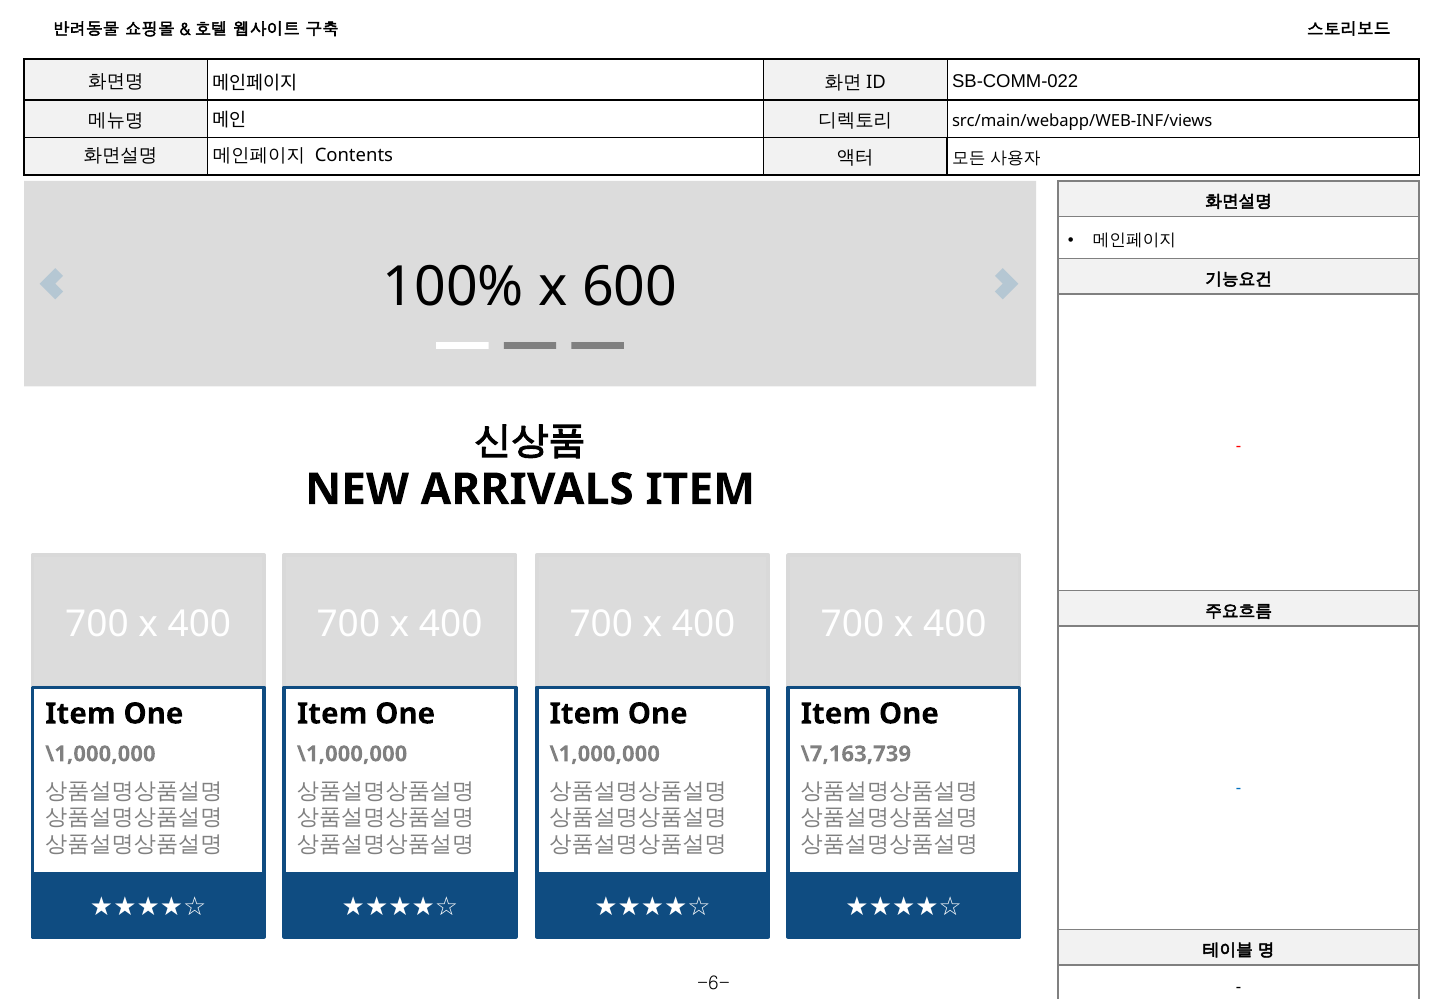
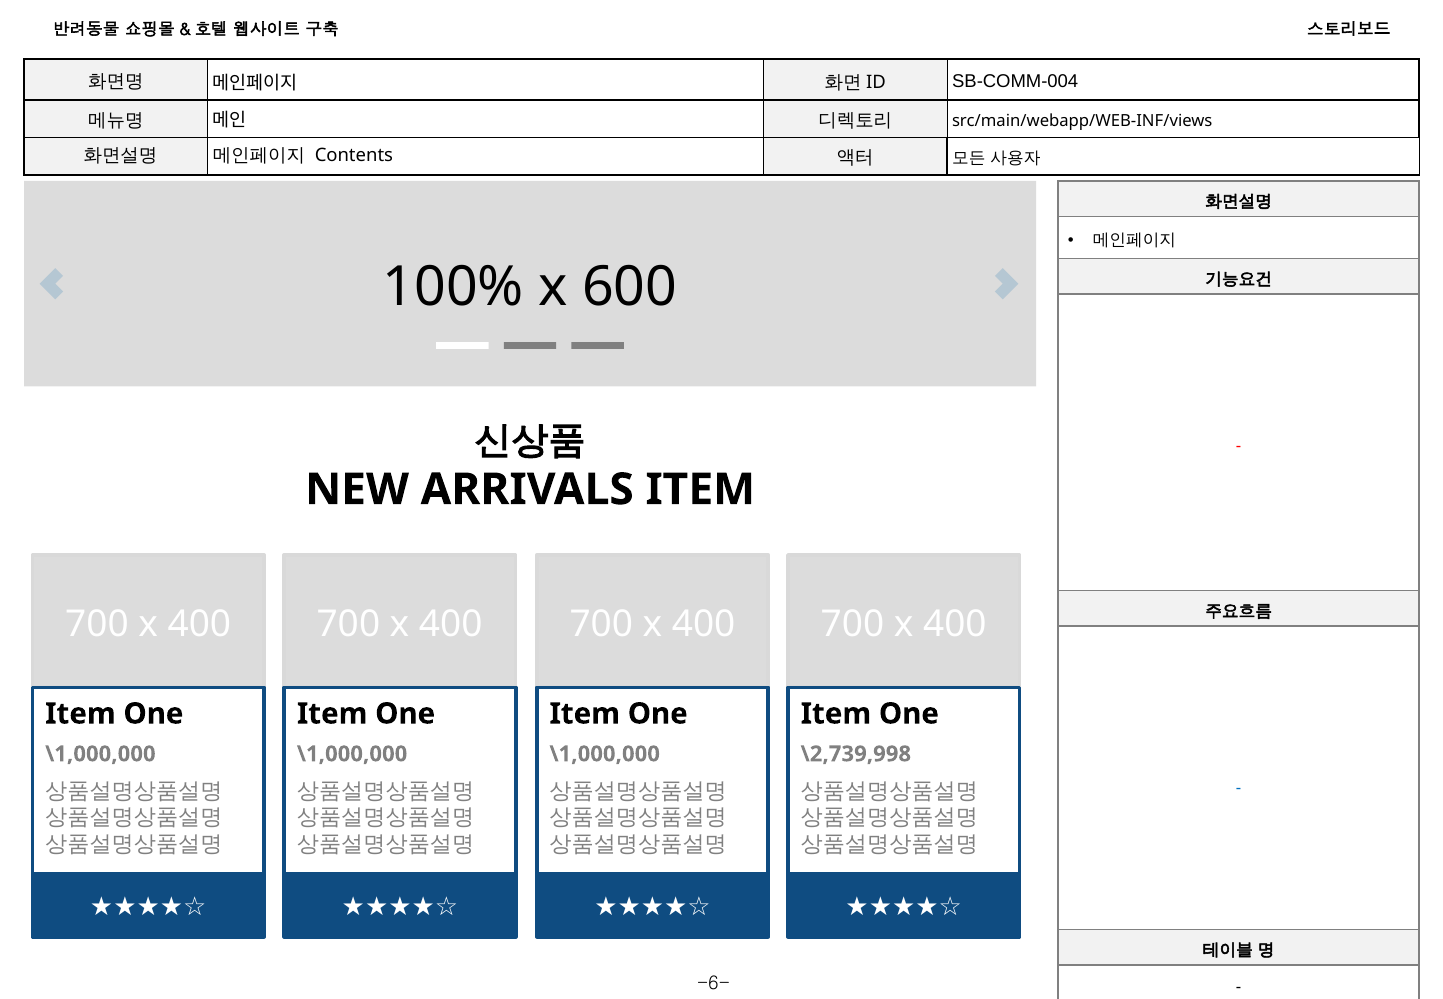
SB-COMM-022: SB-COMM-022 -> SB-COMM-004 (1015, 81)
\7,163,739: \7,163,739 -> \2,739,998 (856, 754)
